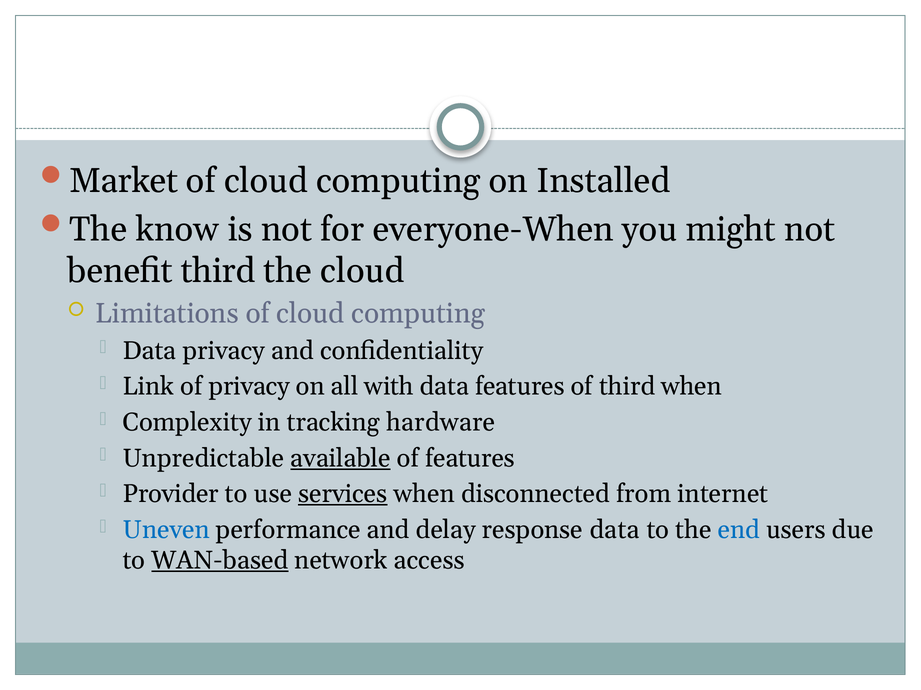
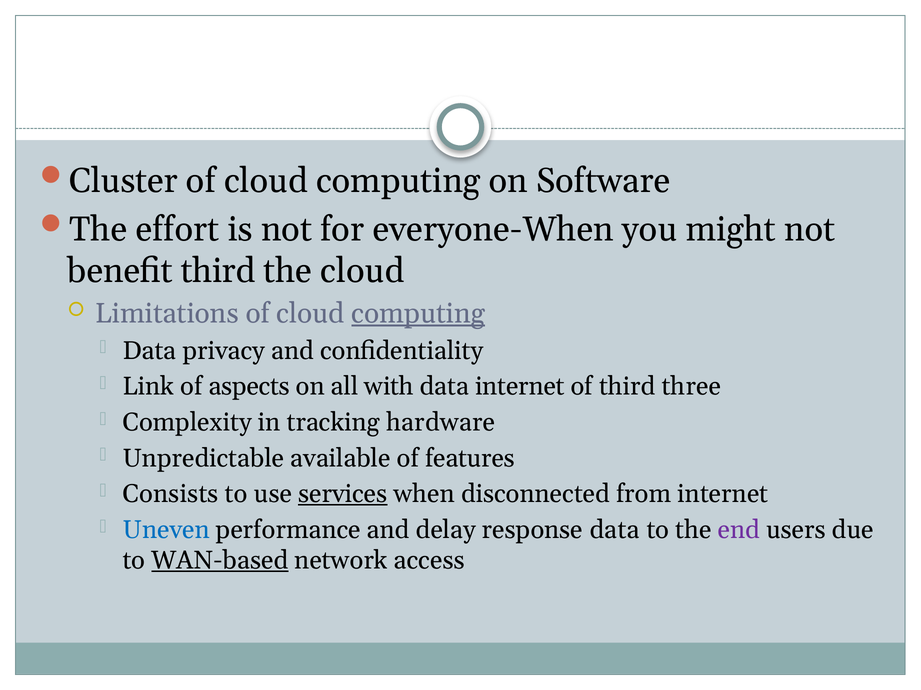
Market: Market -> Cluster (123, 181)
Installed: Installed -> Software (603, 181)
know: know -> effort (177, 230)
computing underline: none -> present (418, 314)
of privacy: privacy -> aspects (249, 387)
data features: features -> internet (520, 387)
third when: when -> three (691, 387)
available underline: present -> none (341, 459)
Provider: Provider -> Consists (171, 494)
end colour: blue -> purple (739, 530)
